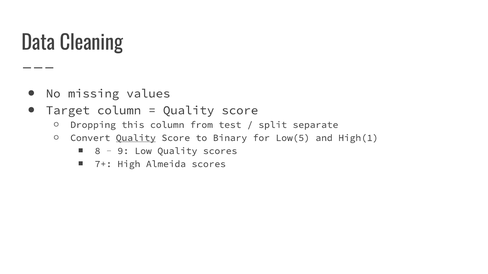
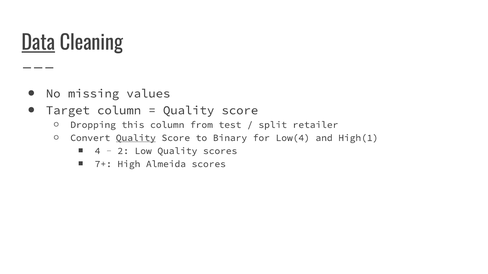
Data underline: none -> present (38, 43)
separate: separate -> retailer (316, 125)
Low(5: Low(5 -> Low(4 (293, 138)
8: 8 -> 4 (98, 151)
9: 9 -> 2 (123, 151)
